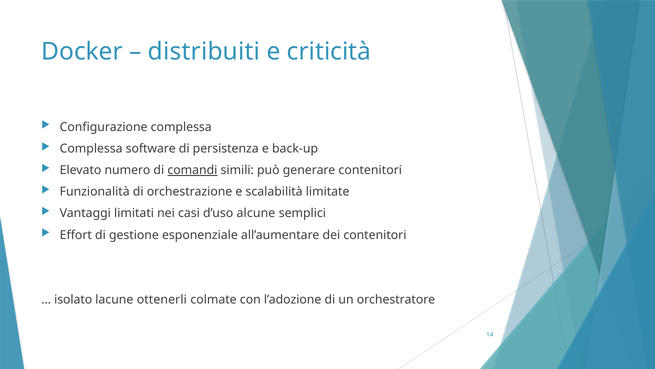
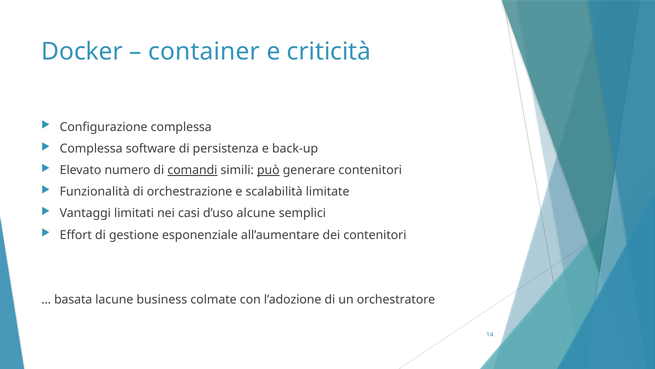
distribuiti: distribuiti -> container (204, 52)
può underline: none -> present (268, 170)
isolato: isolato -> basata (73, 299)
ottenerli: ottenerli -> business (162, 299)
